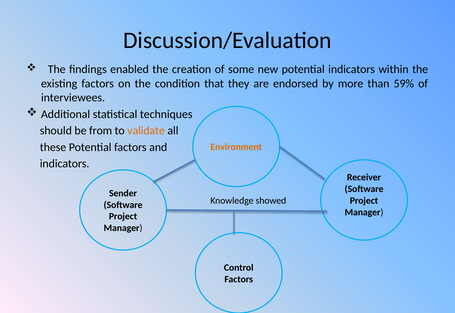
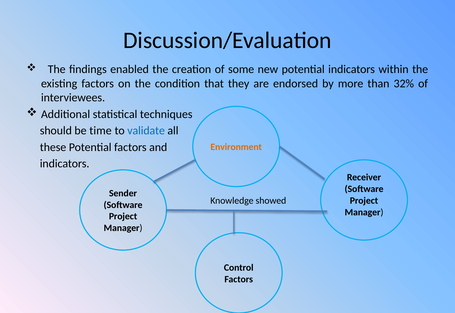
59%: 59% -> 32% (404, 83)
from: from -> time (101, 130)
validate colour: orange -> blue (146, 130)
